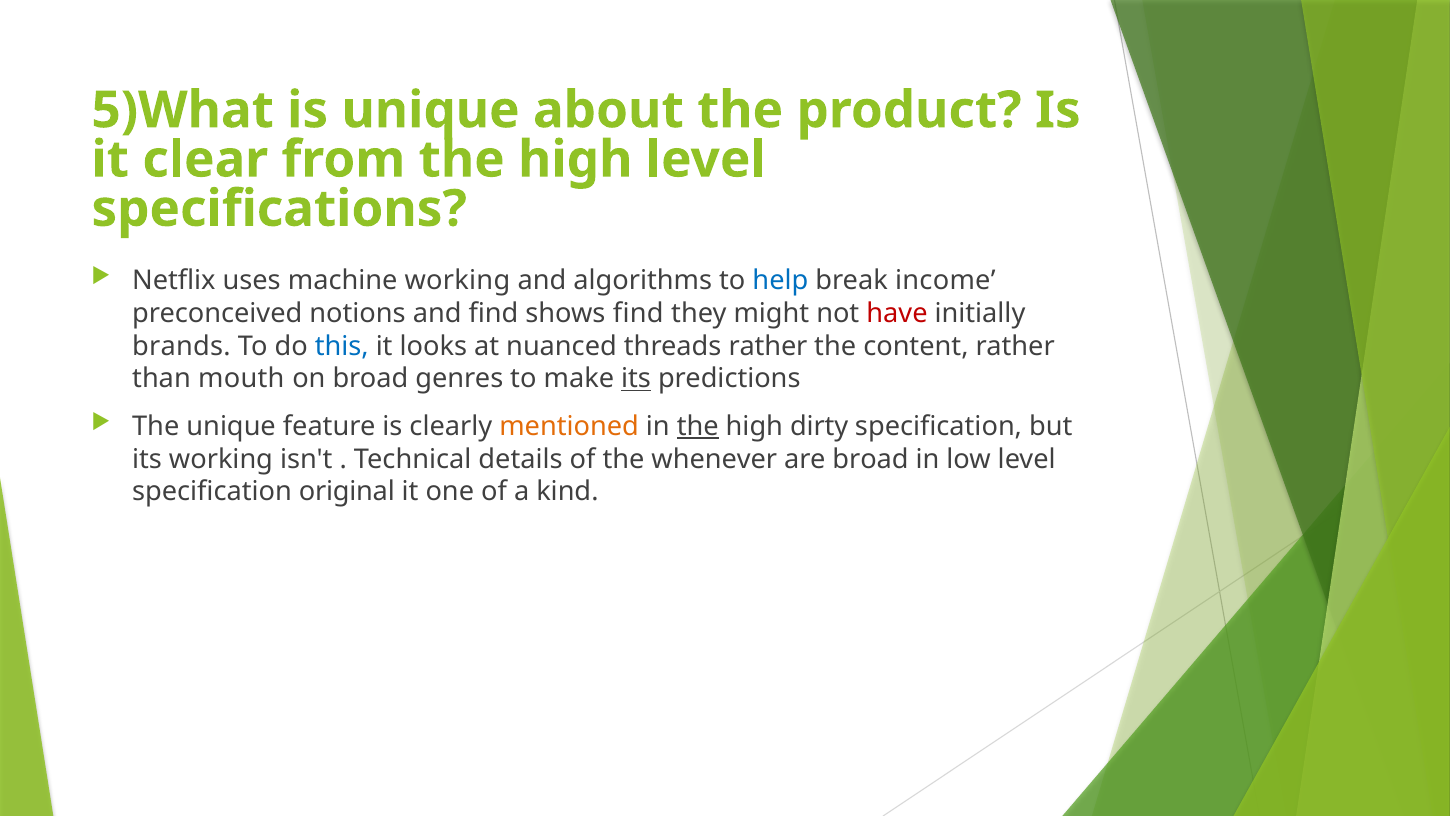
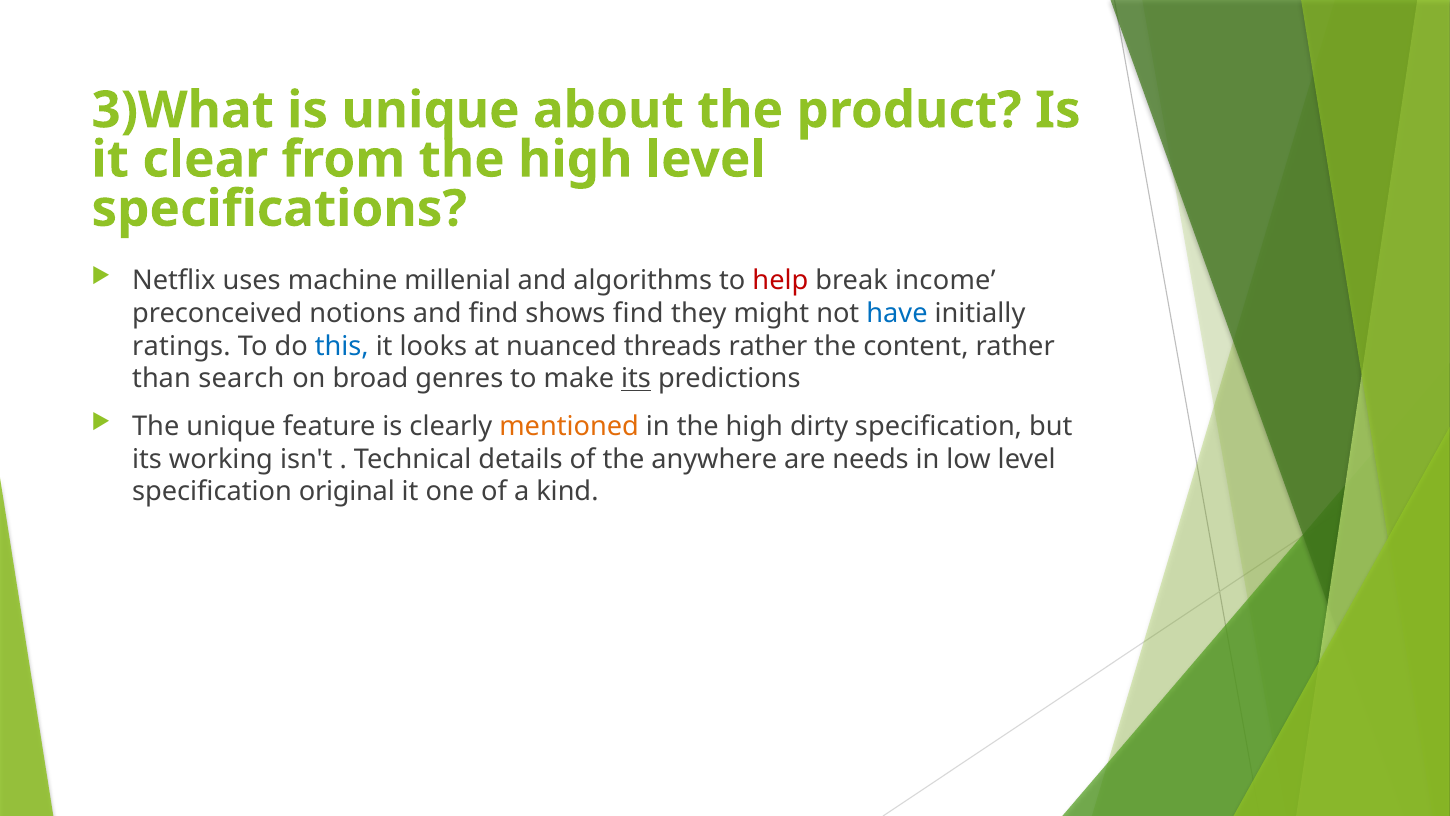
5)What: 5)What -> 3)What (183, 110)
machine working: working -> millenial (458, 281)
help colour: blue -> red (780, 281)
have colour: red -> blue (897, 313)
brands: brands -> ratings (181, 346)
mouth: mouth -> search (241, 378)
the underline: present -> none (698, 426)
whenever: whenever -> anywhere (714, 459)
are broad: broad -> needs (871, 459)
